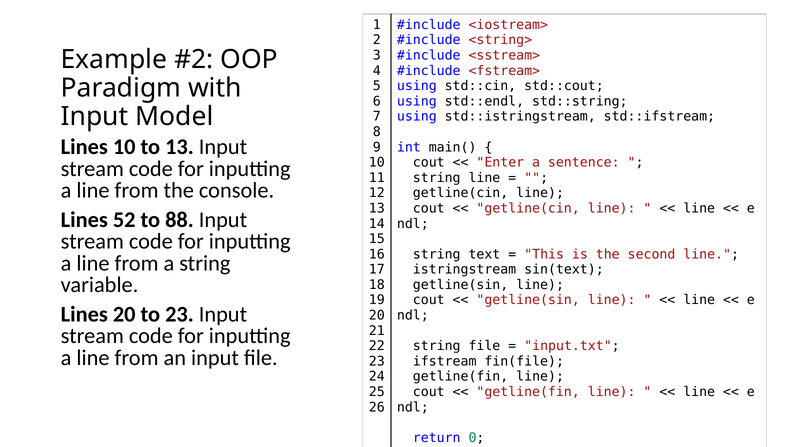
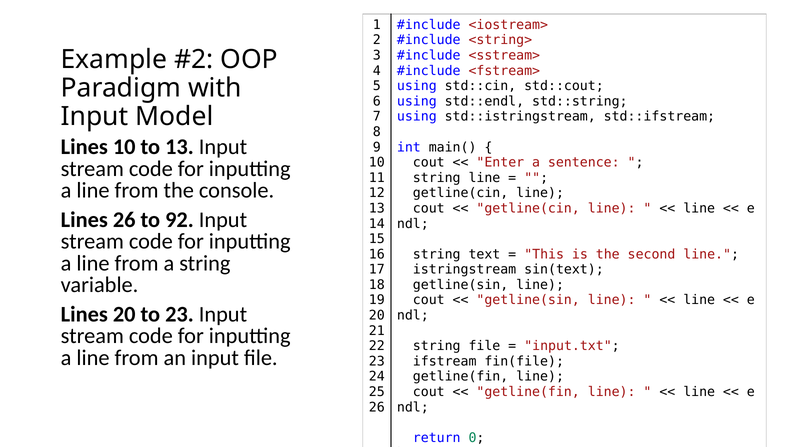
Lines 52: 52 -> 26 (124, 220)
88: 88 -> 92 (179, 220)
